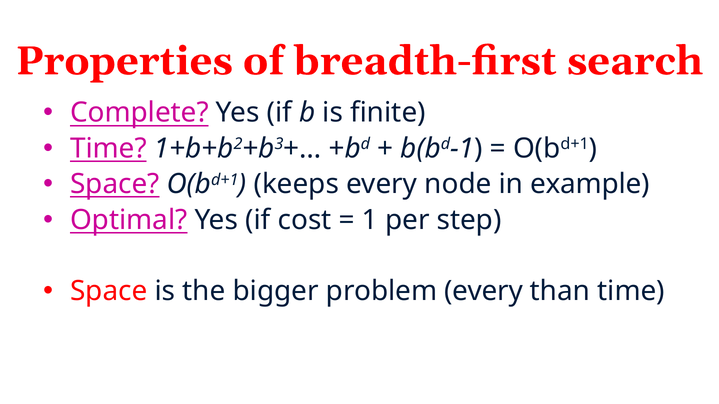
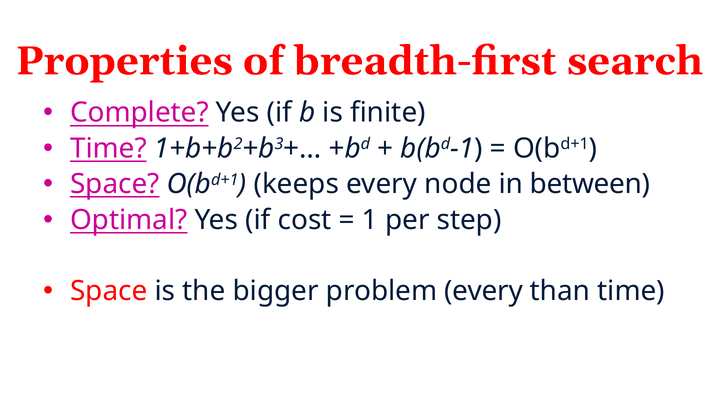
example: example -> between (590, 184)
